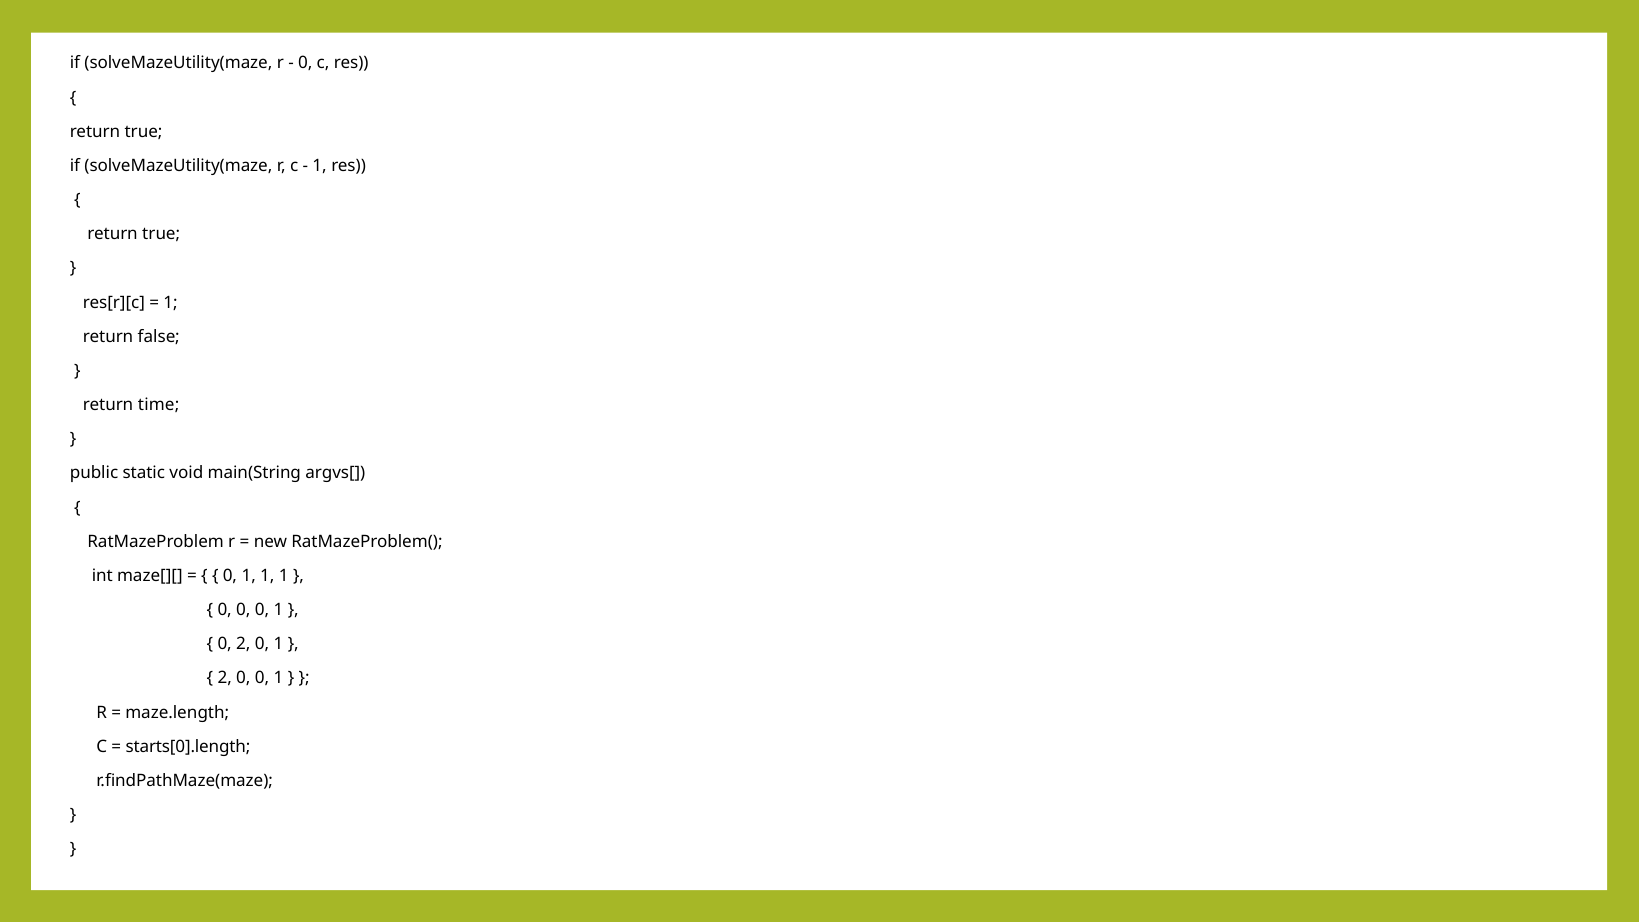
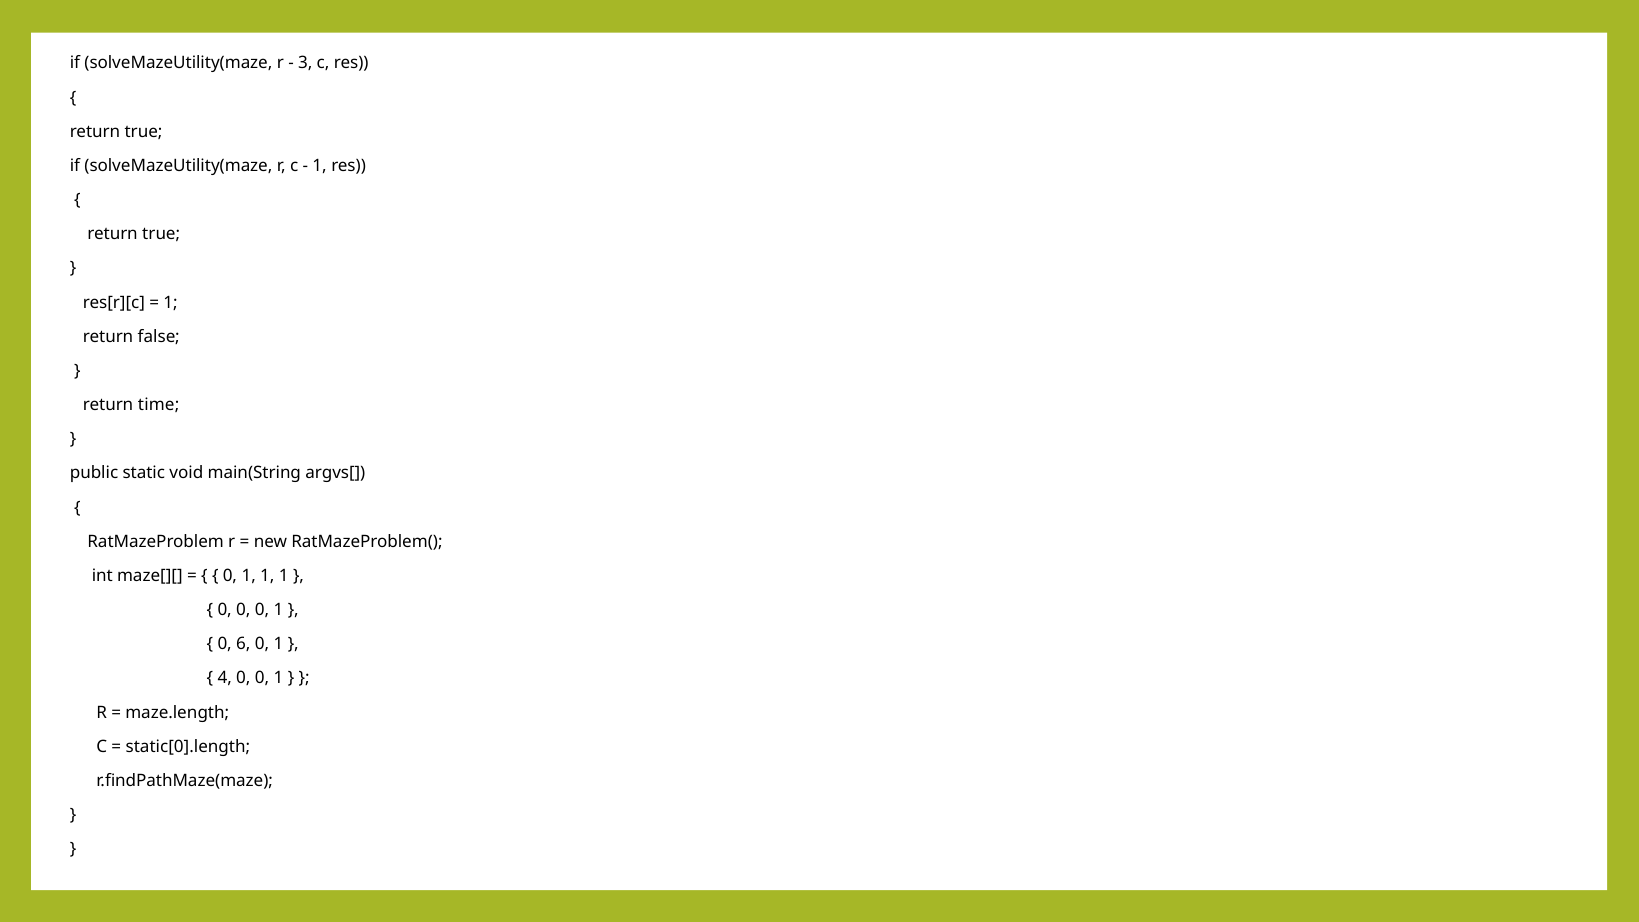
0: 0 -> 3 (305, 63)
0 2: 2 -> 6 (243, 644)
2: 2 -> 4 (225, 678)
starts[0].length: starts[0].length -> static[0].length (188, 747)
